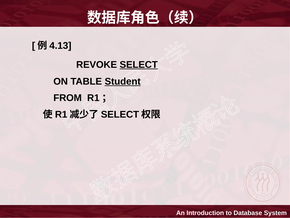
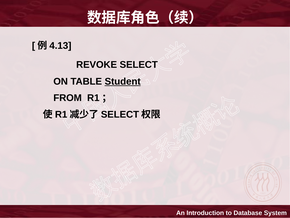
SELECT underline: present -> none (139, 65)
